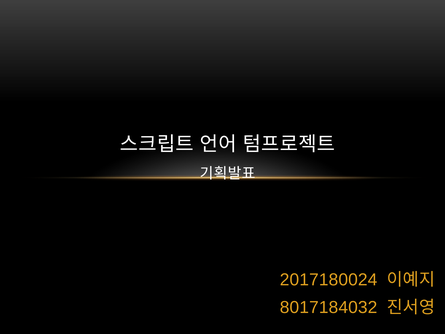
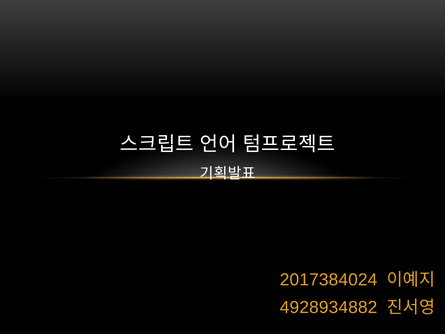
2017180024: 2017180024 -> 2017384024 (329, 279)
8017184032: 8017184032 -> 4928934882 (329, 307)
